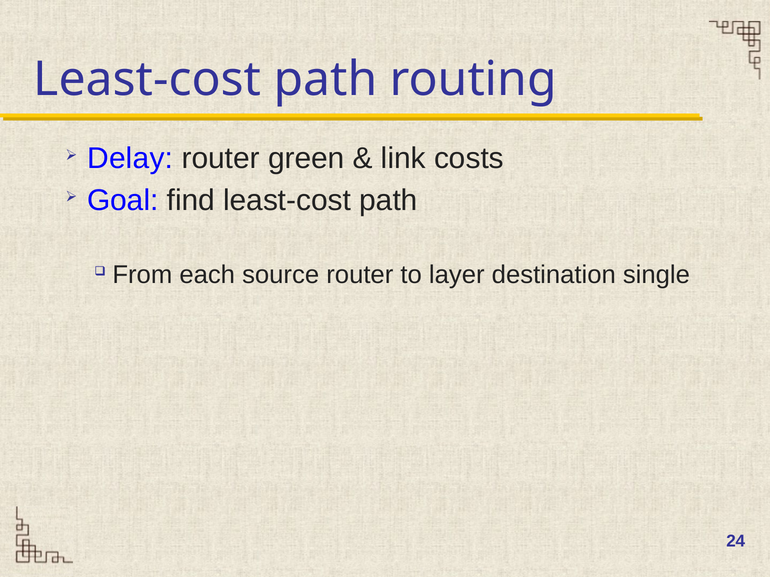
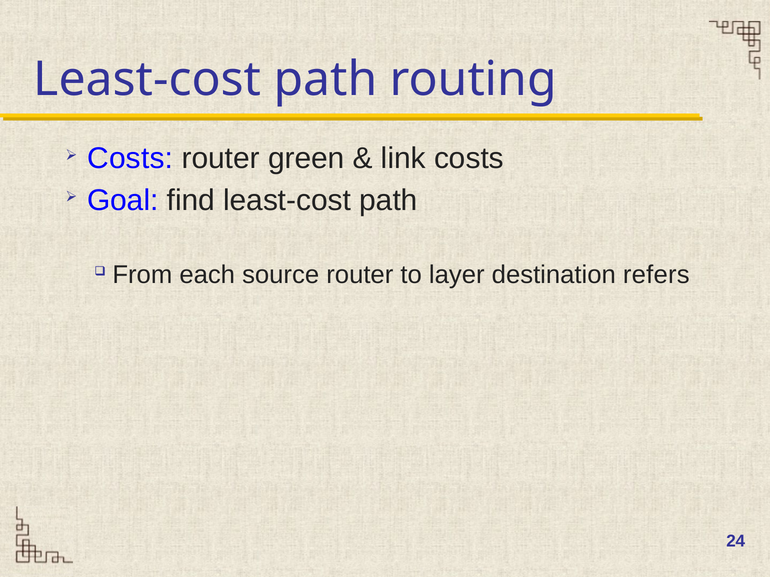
Delay: Delay -> Costs (130, 159)
single: single -> refers (656, 275)
